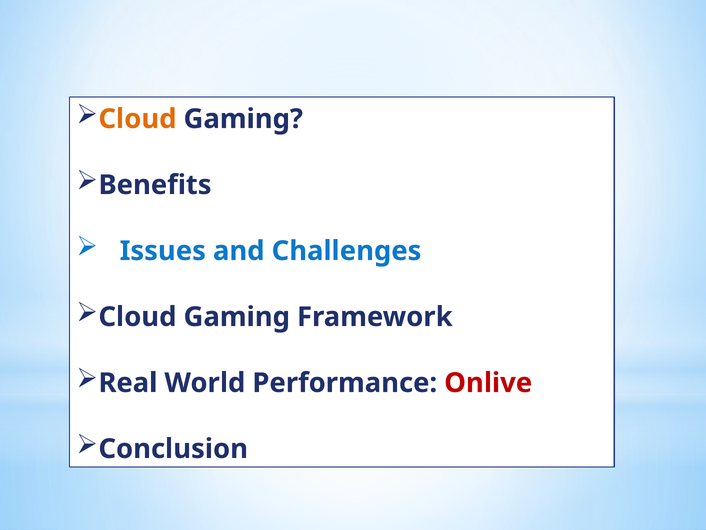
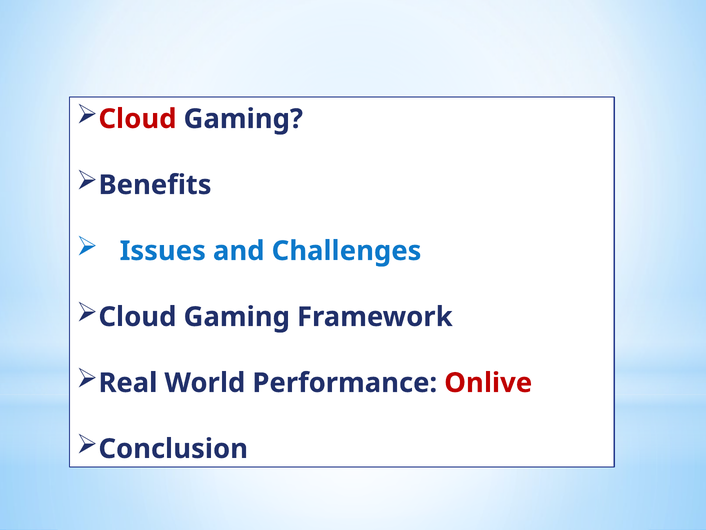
Cloud colour: orange -> red (137, 119)
